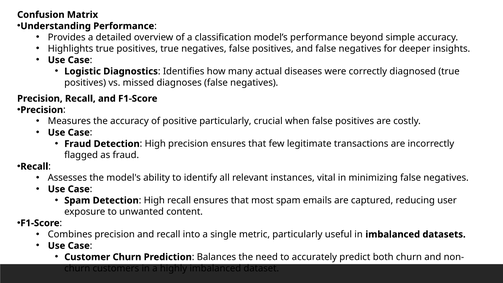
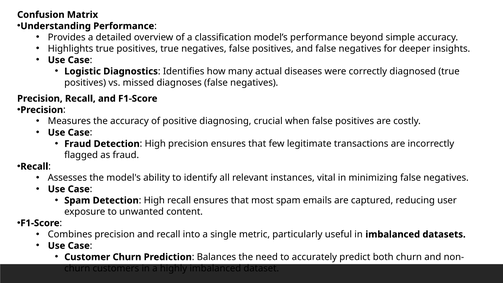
positive particularly: particularly -> diagnosing (225, 121)
